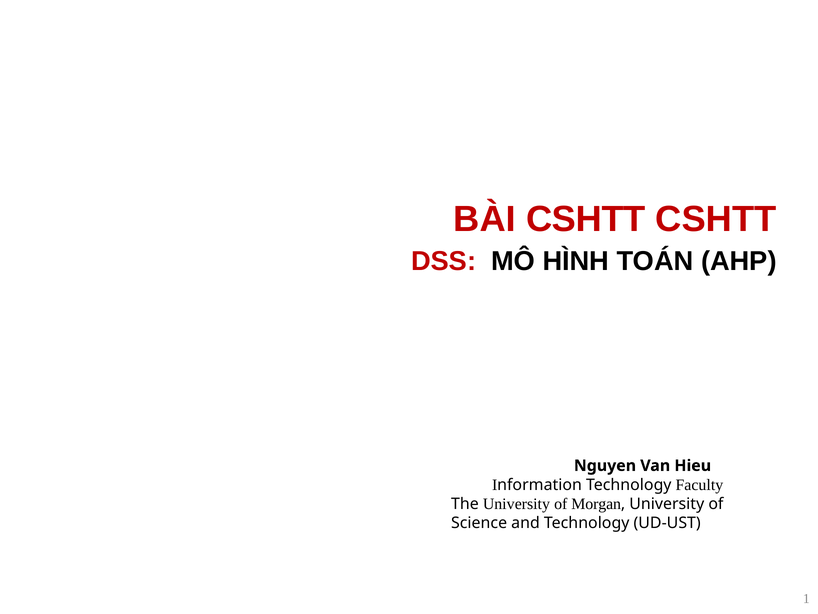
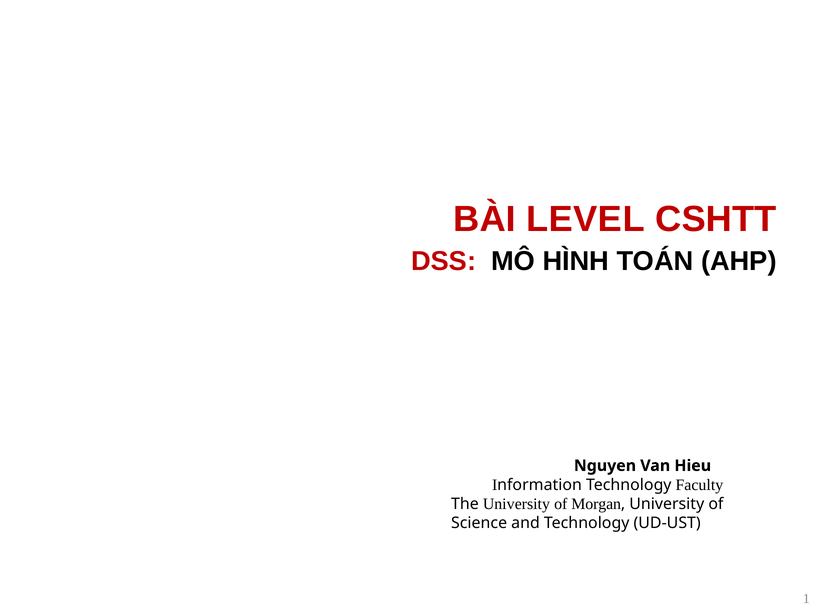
BÀI CSHTT: CSHTT -> LEVEL (585, 219)
